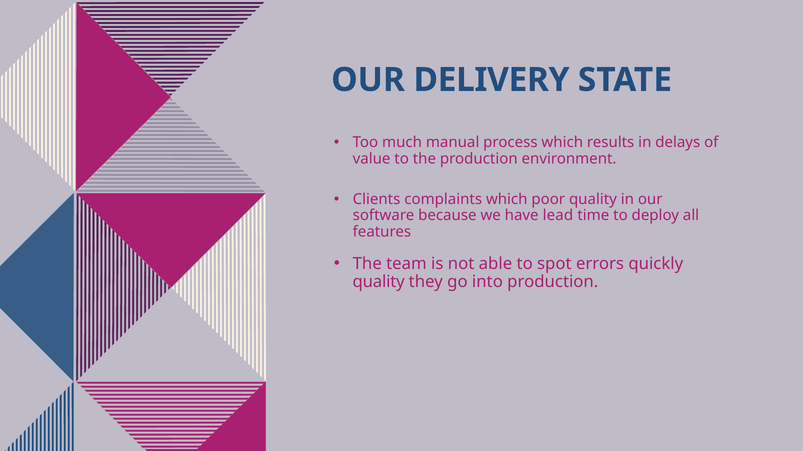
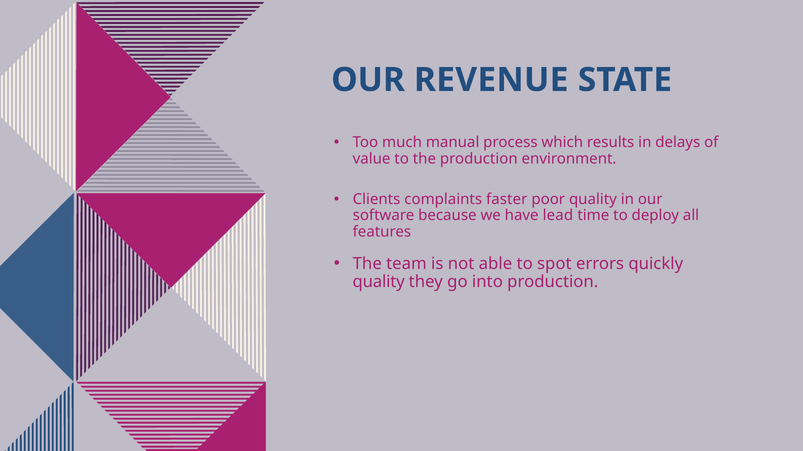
DELIVERY: DELIVERY -> REVENUE (491, 80)
complaints which: which -> faster (507, 199)
